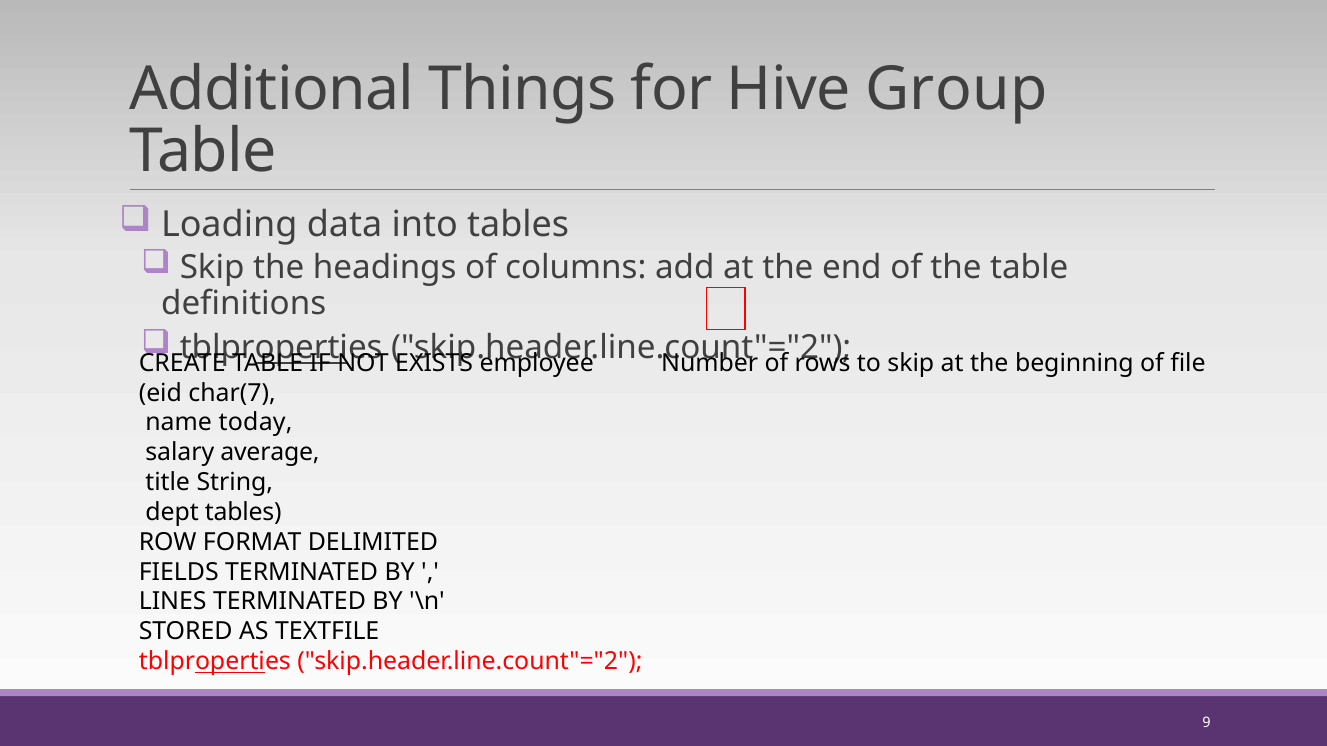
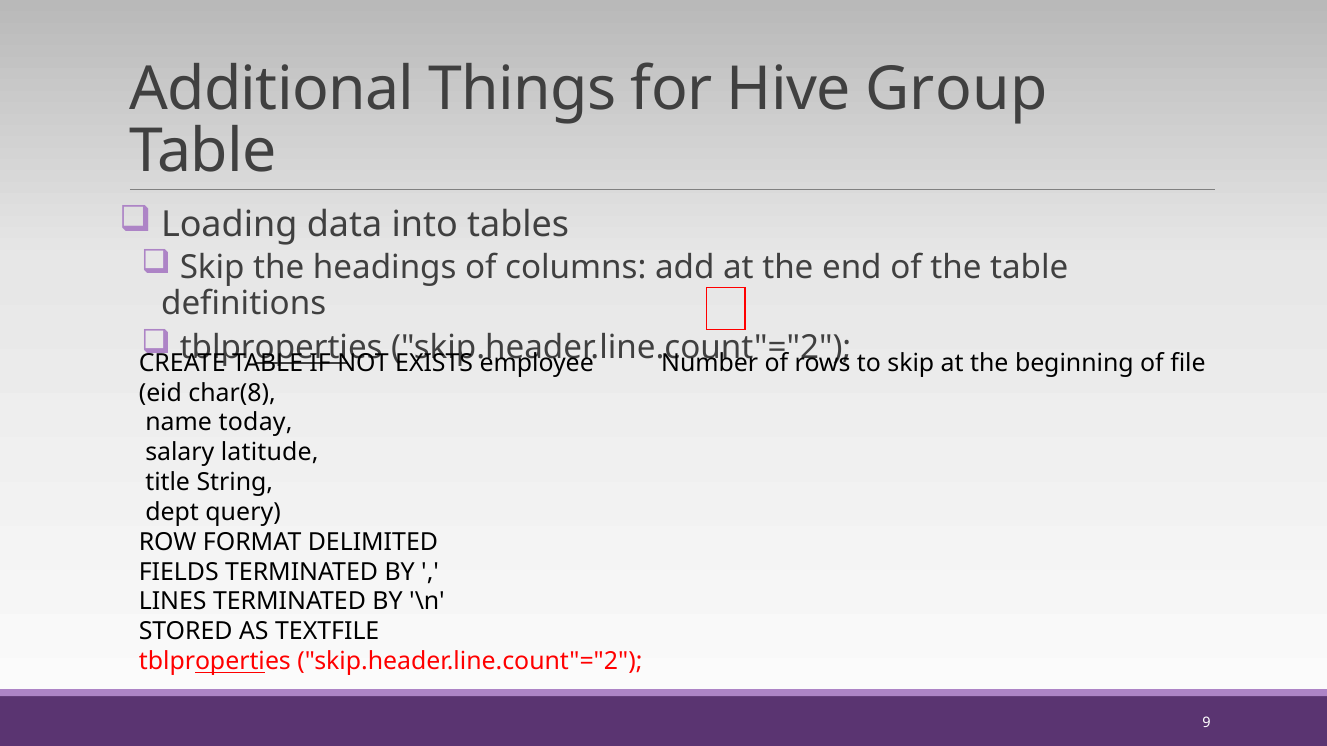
char(7: char(7 -> char(8 (232, 393)
average: average -> latitude (270, 453)
dept tables: tables -> query (243, 513)
